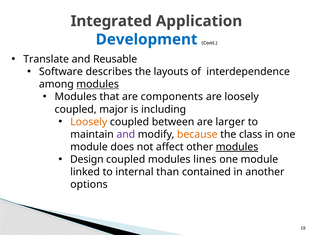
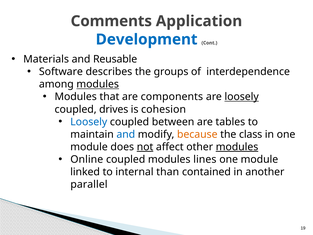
Integrated: Integrated -> Comments (111, 21)
Translate: Translate -> Materials (46, 59)
layouts: layouts -> groups (171, 72)
loosely underline: none -> present (242, 97)
major: major -> drives (114, 109)
including: including -> cohesion (164, 109)
Loosely colour: orange -> blue (89, 122)
larger: larger -> tables (230, 122)
and colour: purple -> blue (126, 134)
not underline: none -> present (145, 147)
Design: Design -> Online (87, 159)
options: options -> parallel (89, 184)
